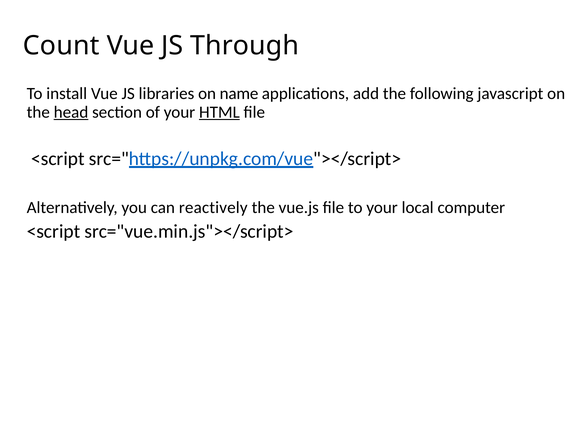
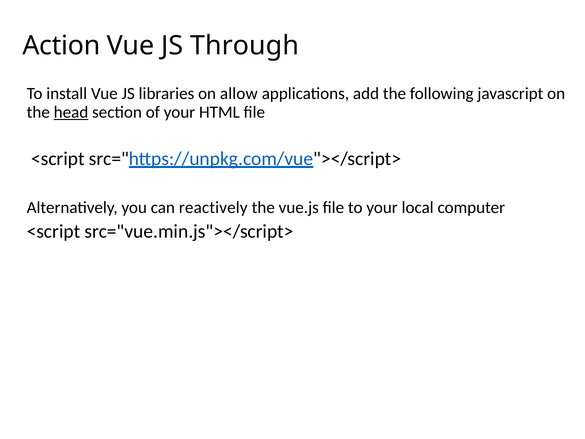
Count: Count -> Action (61, 46)
name: name -> allow (239, 94)
HTML underline: present -> none (219, 112)
